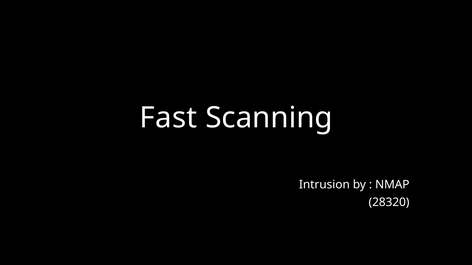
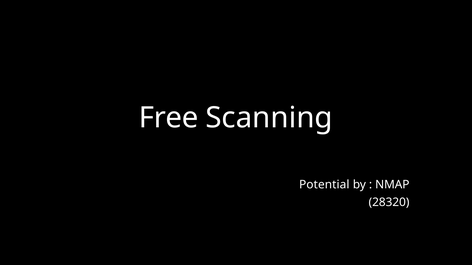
Fast: Fast -> Free (169, 118)
Intrusion: Intrusion -> Potential (324, 185)
